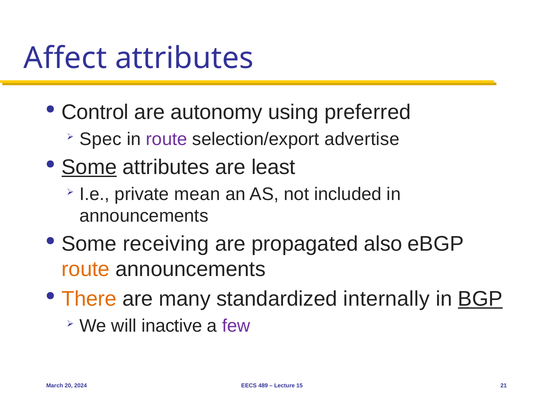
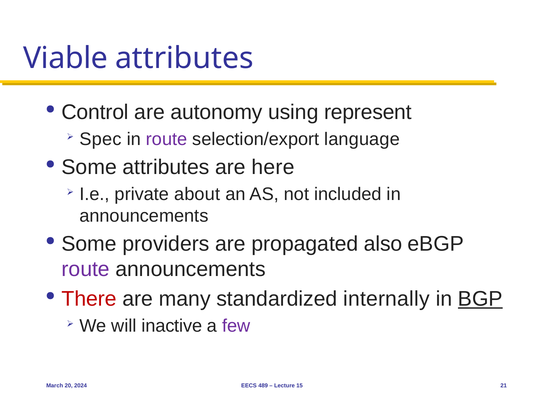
Affect: Affect -> Viable (66, 58)
preferred: preferred -> represent (368, 112)
advertise: advertise -> language (362, 139)
Some underline: present -> none (89, 167)
least: least -> here (273, 167)
mean: mean -> about (197, 194)
receiving: receiving -> providers (166, 244)
route colour: orange -> purple (86, 269)
There colour: orange -> red (89, 299)
